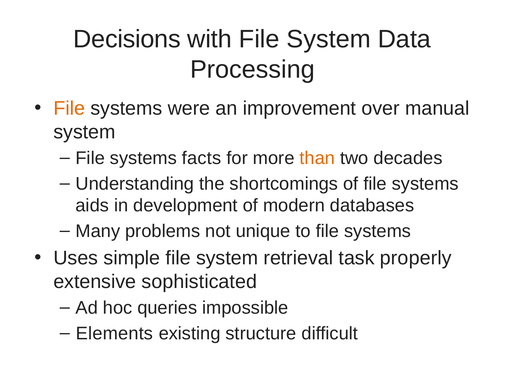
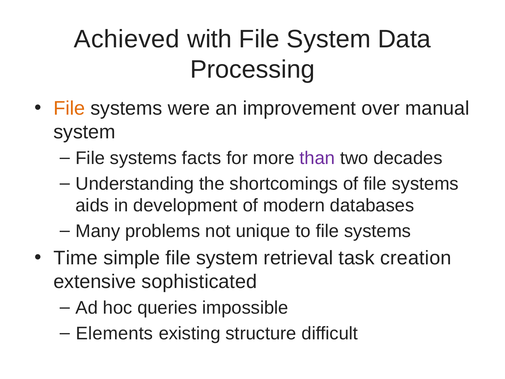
Decisions: Decisions -> Achieved (127, 39)
than colour: orange -> purple (317, 158)
Uses: Uses -> Time (76, 258)
properly: properly -> creation (416, 258)
